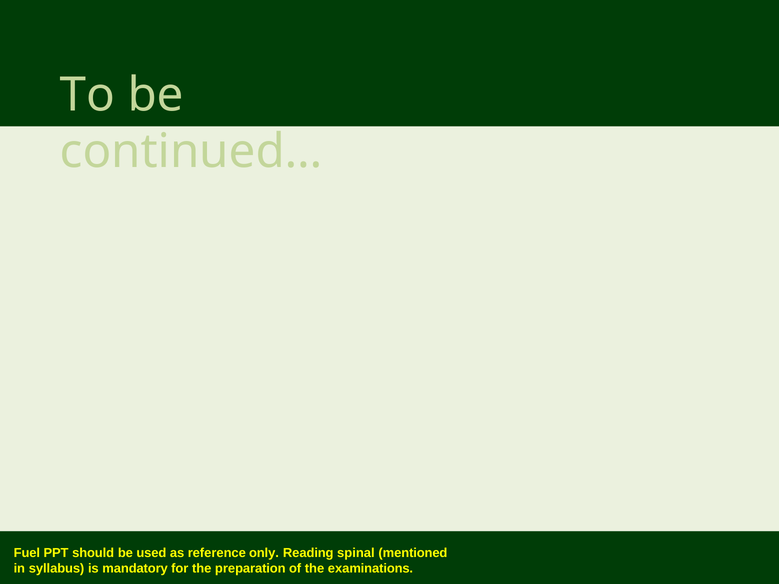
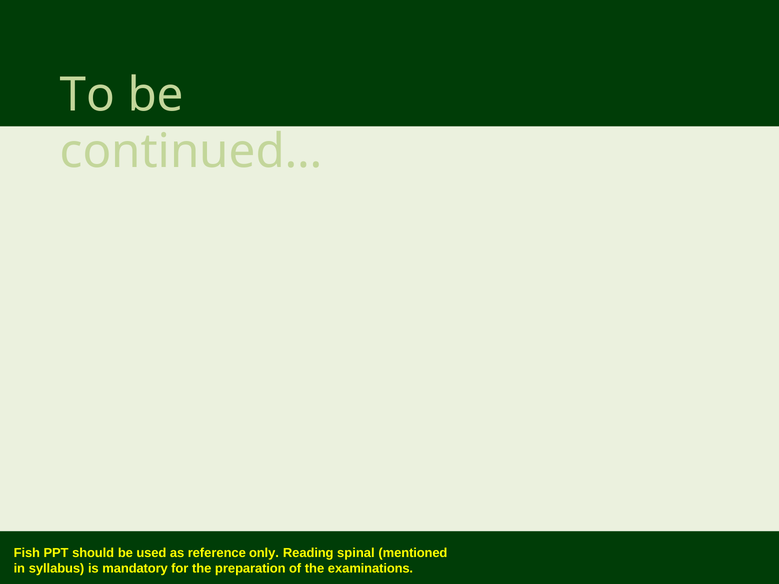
Fuel: Fuel -> Fish (27, 553)
